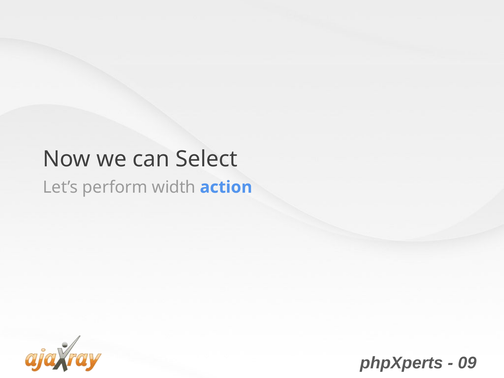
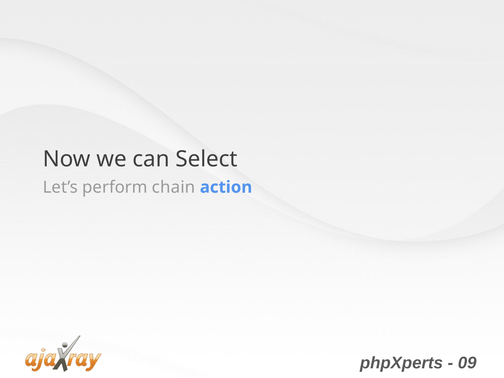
width: width -> chain (174, 187)
